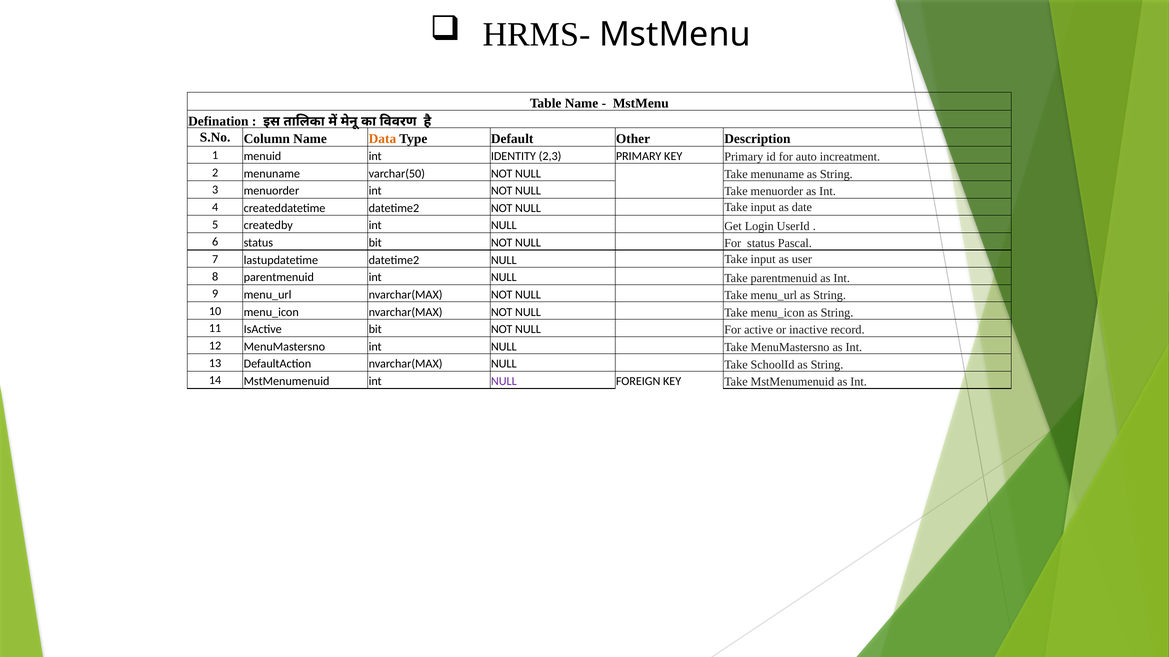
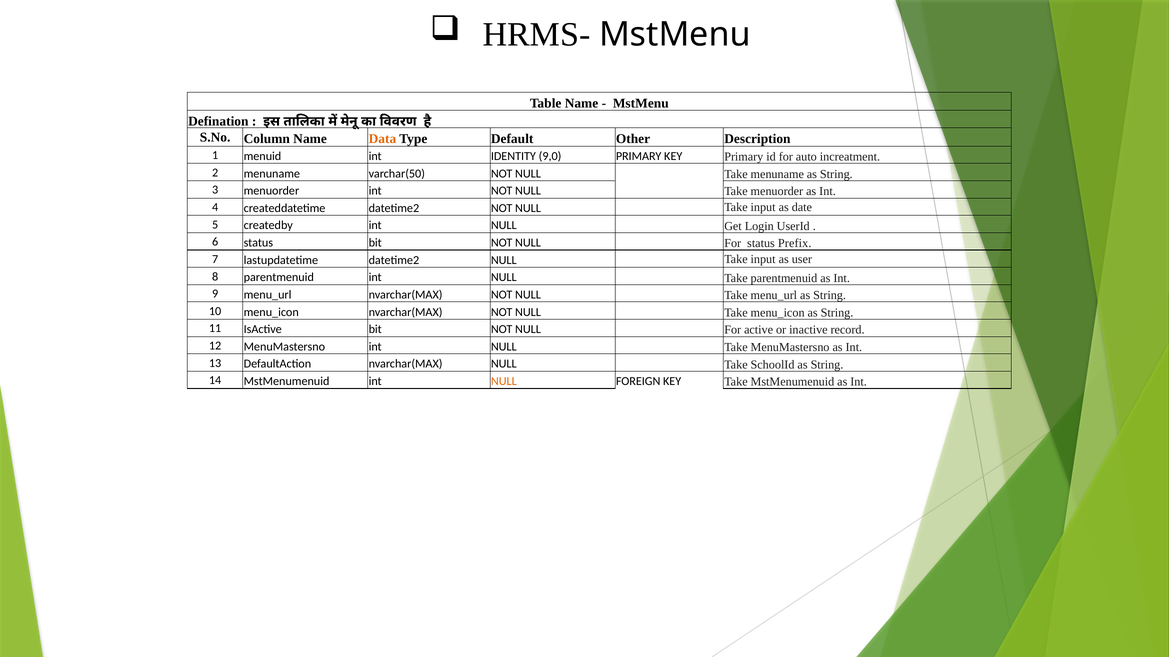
2,3: 2,3 -> 9,0 (550, 156)
Pascal: Pascal -> Prefix (795, 244)
NULL colour: purple -> orange (504, 382)
